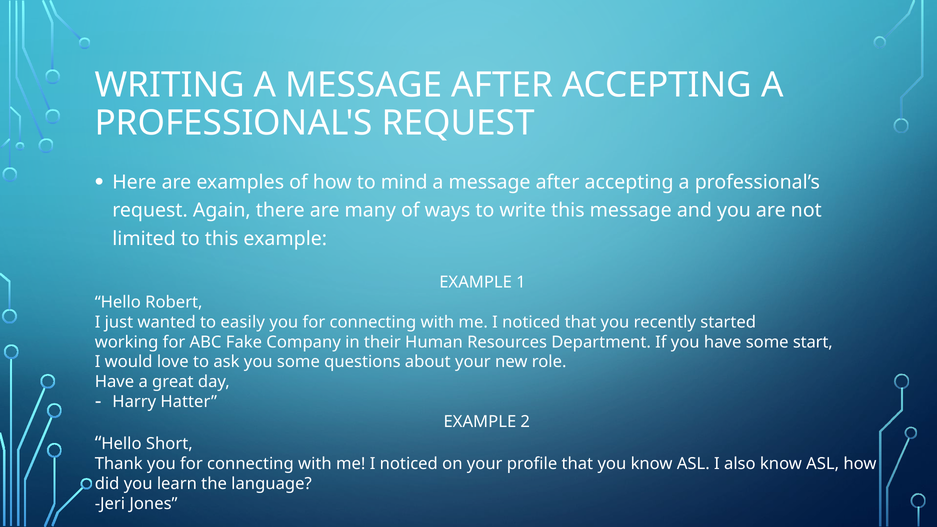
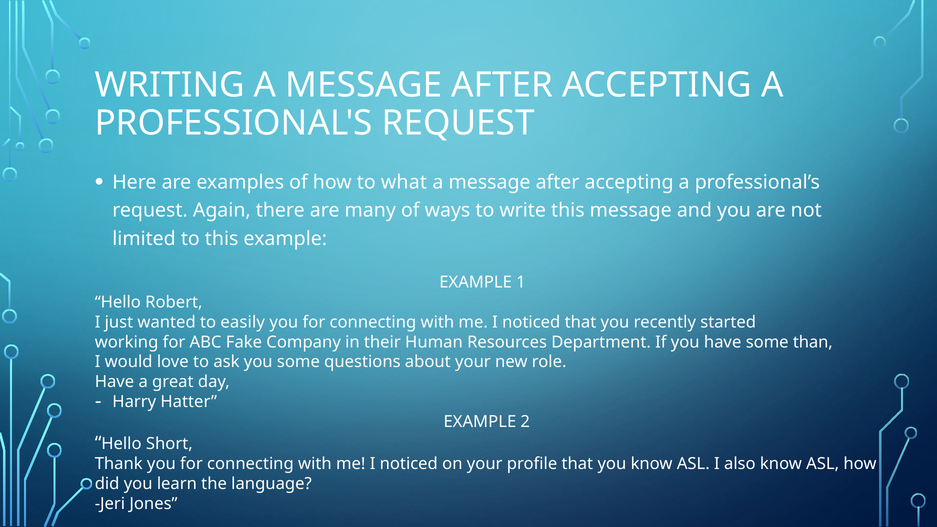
mind: mind -> what (404, 182)
start: start -> than (813, 342)
